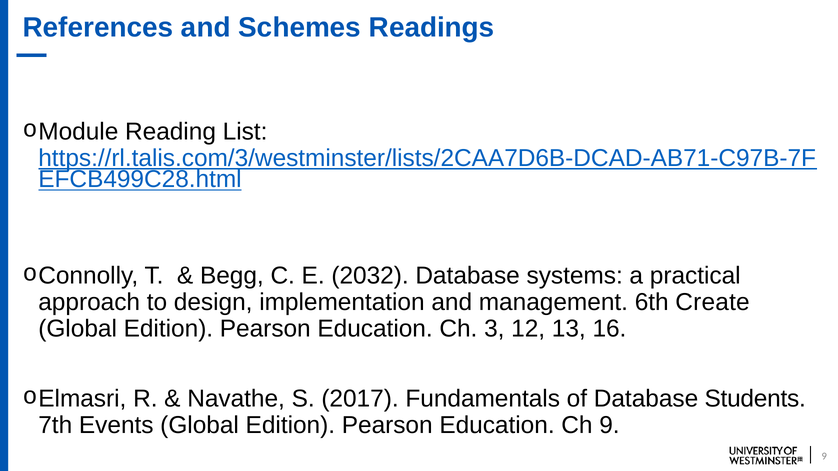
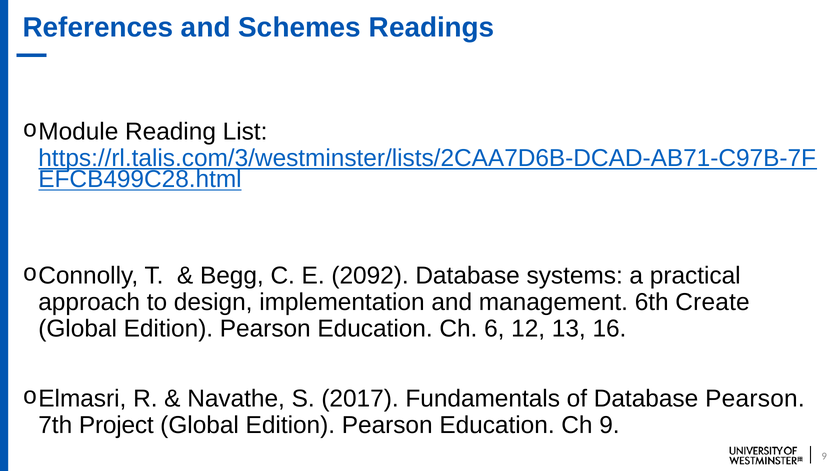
2032: 2032 -> 2092 (370, 276)
3: 3 -> 6 (494, 329)
Database Students: Students -> Pearson (755, 399)
Events: Events -> Project (116, 426)
